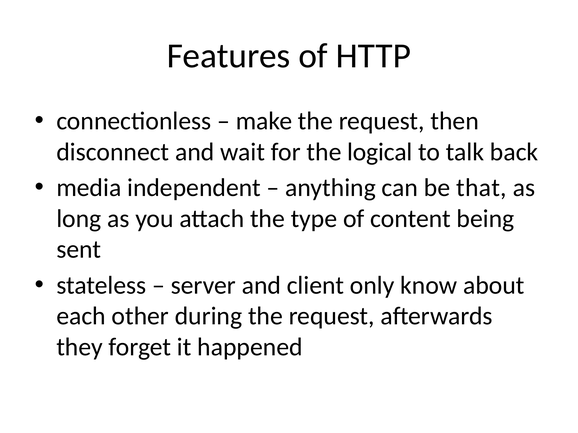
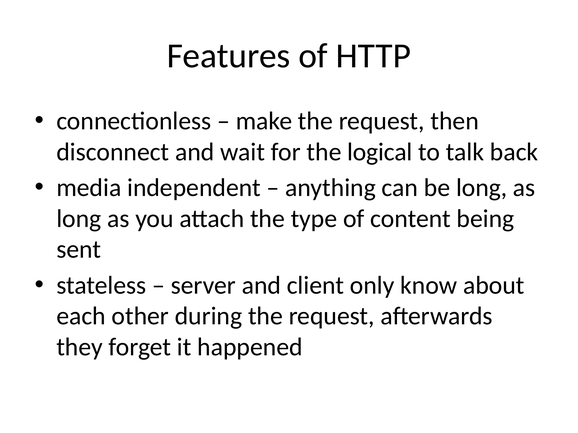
be that: that -> long (482, 188)
